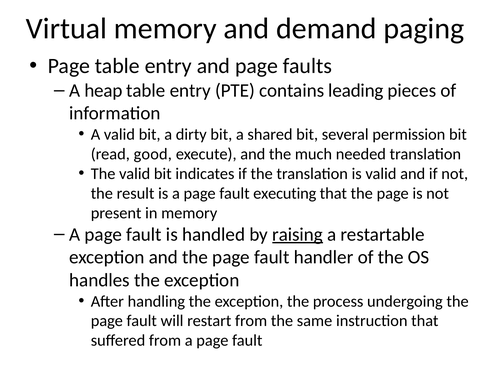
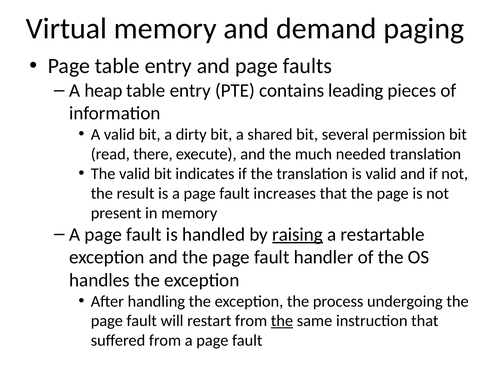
good: good -> there (153, 154)
executing: executing -> increases (285, 193)
the underline: none -> present (282, 321)
